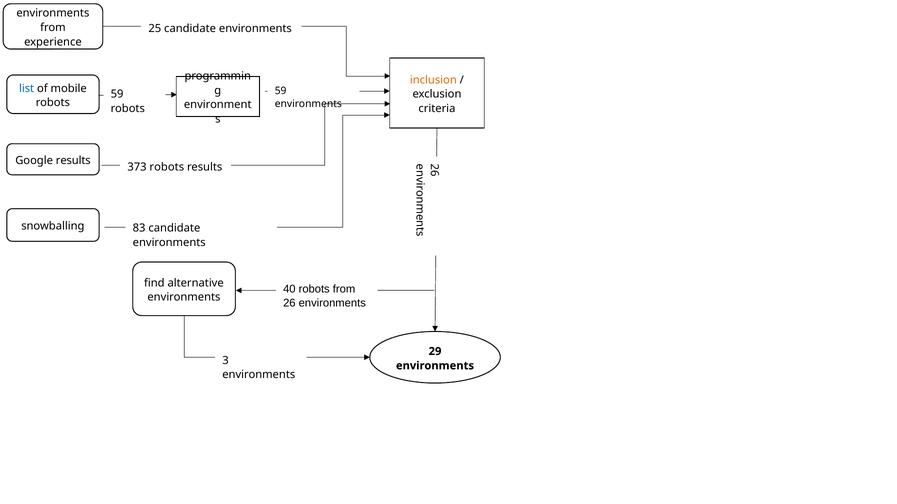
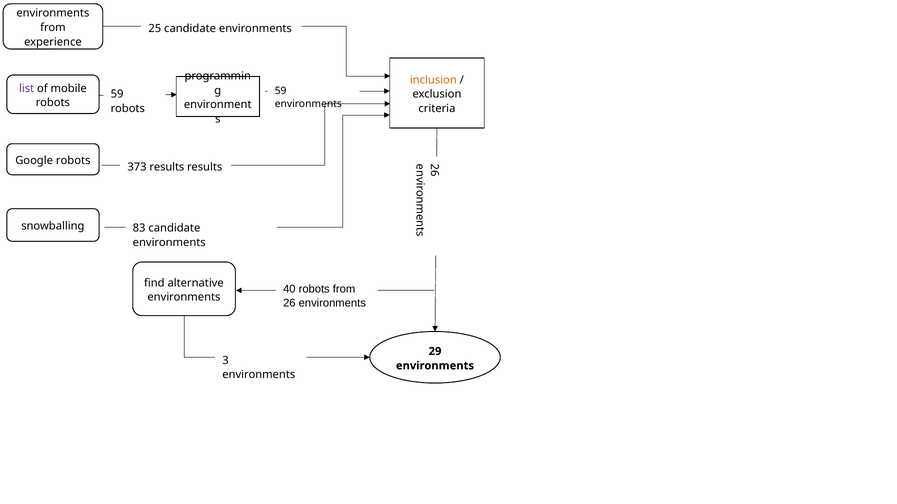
list colour: blue -> purple (27, 88)
Google results: results -> robots (73, 161)
373 robots: robots -> results (167, 167)
